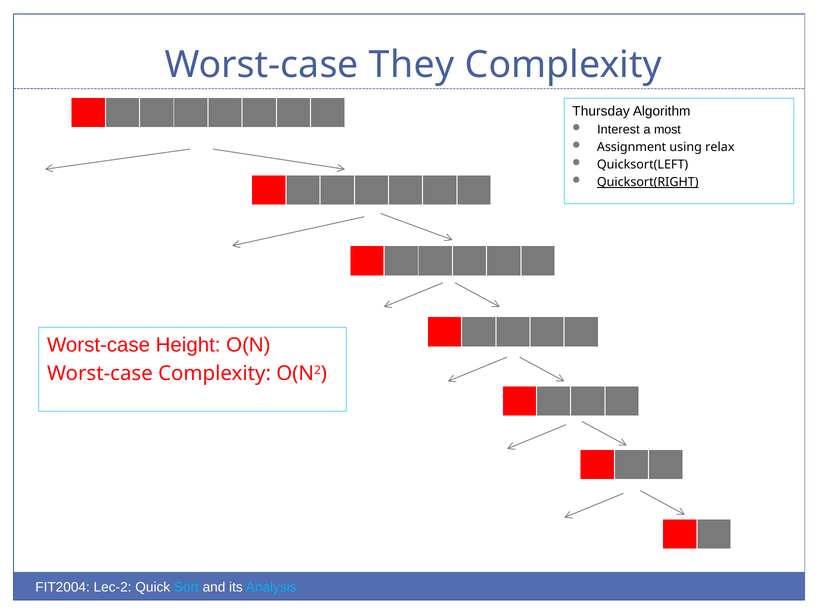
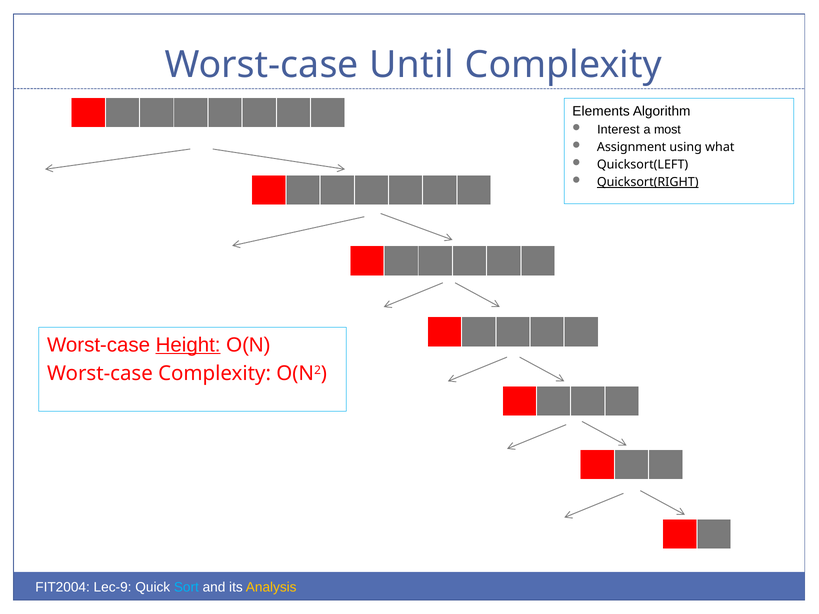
They: They -> Until (412, 65)
Thursday: Thursday -> Elements (601, 112)
relax: relax -> what (720, 147)
Height underline: none -> present (188, 345)
Lec-2: Lec-2 -> Lec-9 (113, 587)
Analysis colour: light blue -> yellow (271, 587)
